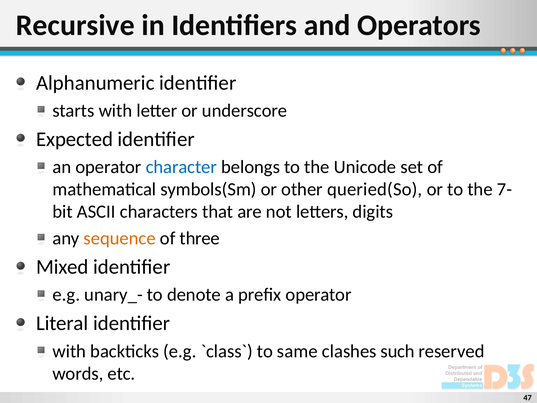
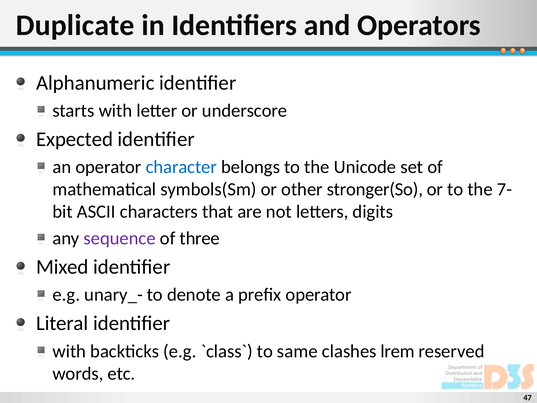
Recursive: Recursive -> Duplicate (75, 25)
queried(So: queried(So -> stronger(So (375, 189)
sequence colour: orange -> purple (120, 238)
such: such -> lrem (398, 351)
